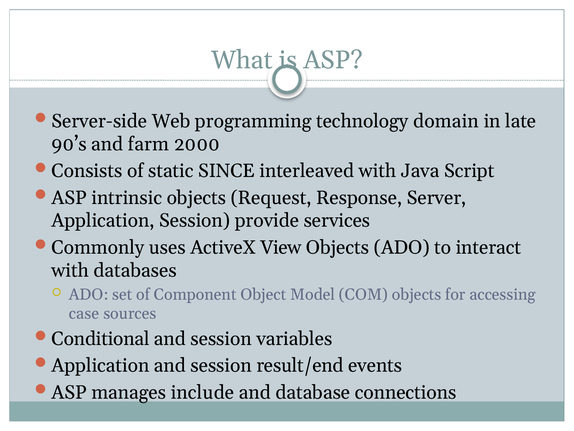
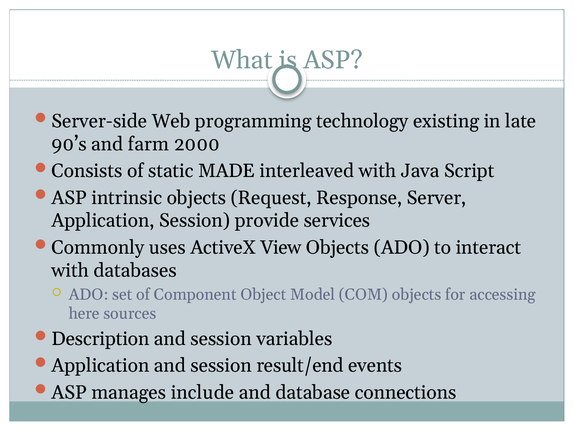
domain: domain -> existing (446, 121)
SINCE: SINCE -> MADE (227, 171)
case: case -> here (84, 313)
Conditional: Conditional -> Description (101, 338)
